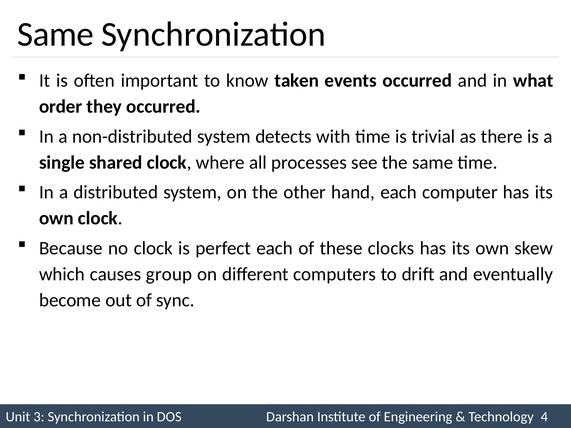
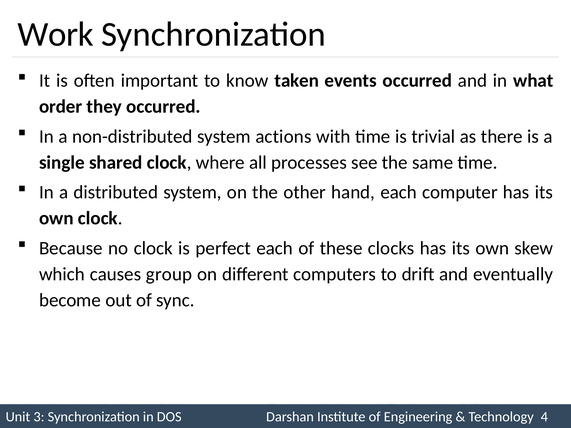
Same: Same -> Work (56, 34)
detects: detects -> actions (283, 137)
